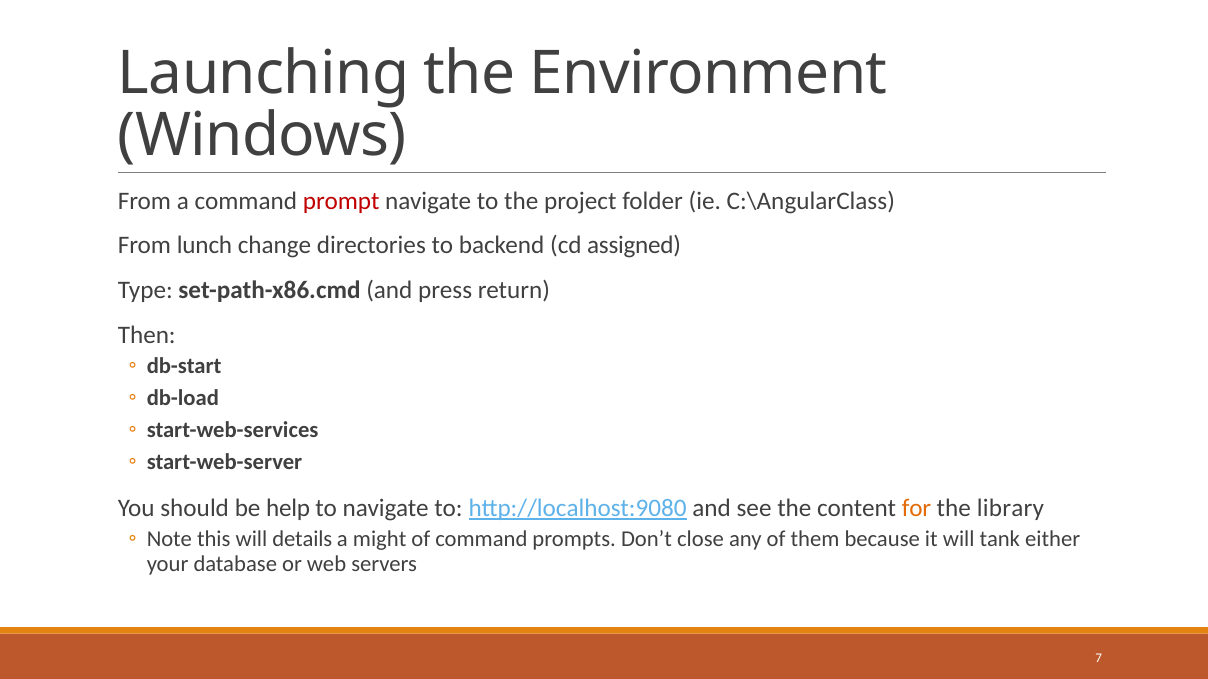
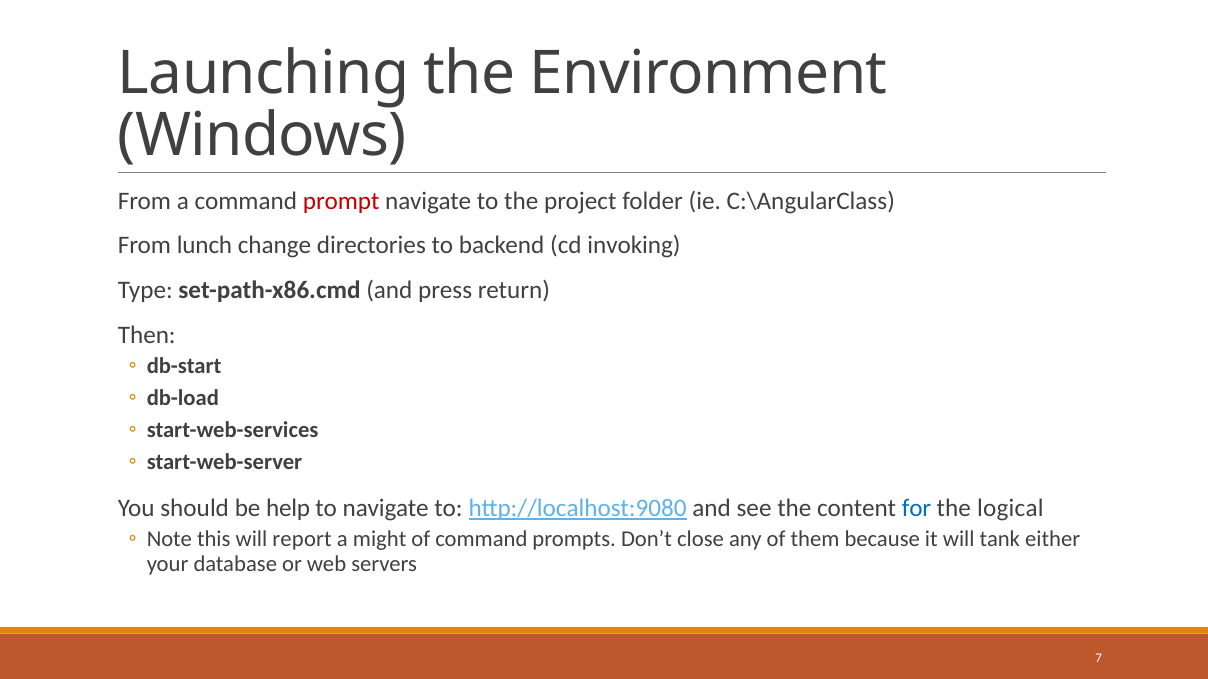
assigned: assigned -> invoking (634, 246)
for colour: orange -> blue (916, 509)
library: library -> logical (1010, 509)
details: details -> report (302, 540)
